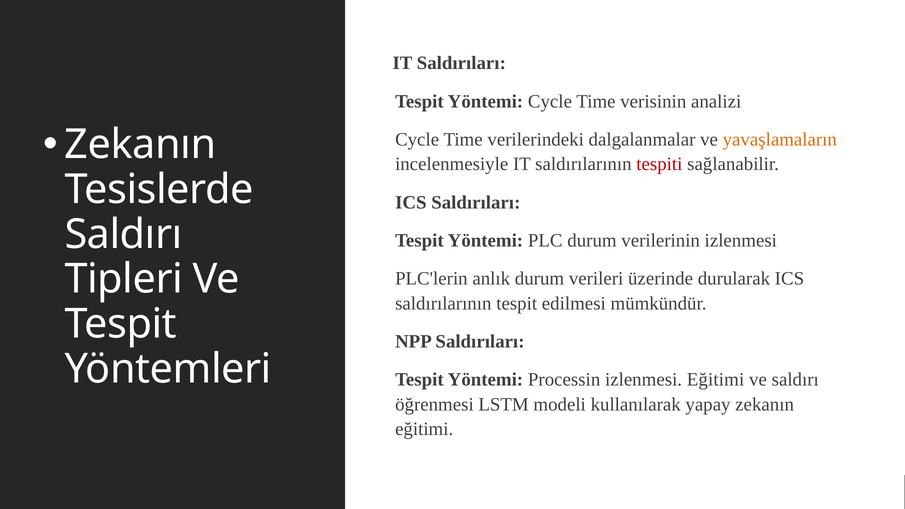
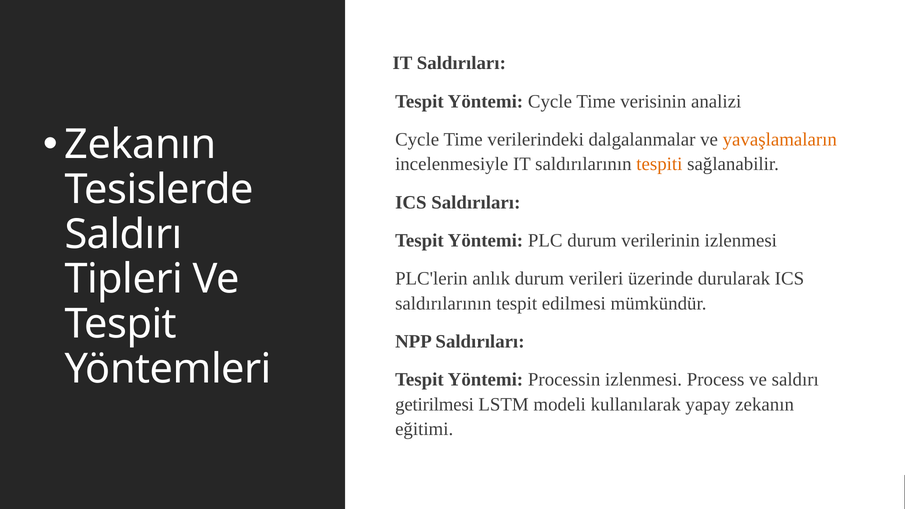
tespiti colour: red -> orange (659, 164)
izlenmesi Eğitimi: Eğitimi -> Process (716, 380)
öğrenmesi: öğrenmesi -> getirilmesi (435, 404)
